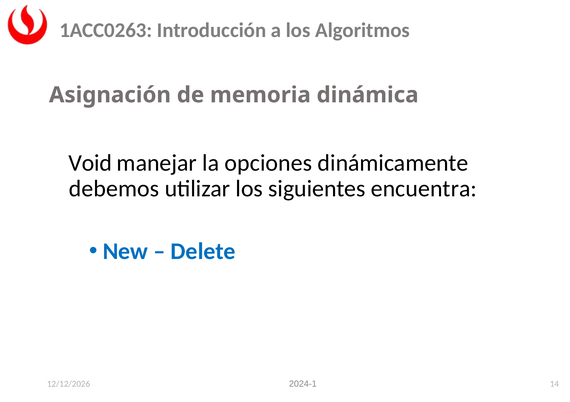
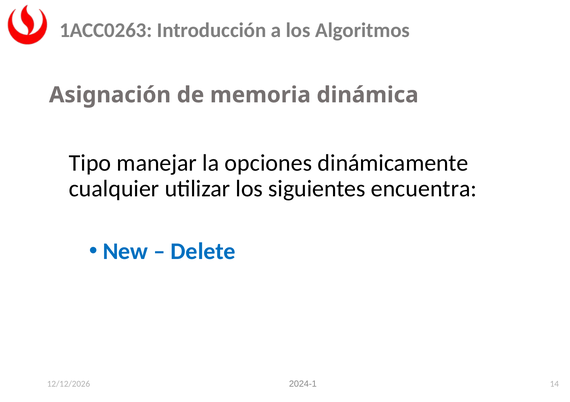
Void: Void -> Tipo (90, 163)
debemos: debemos -> cualquier (114, 189)
